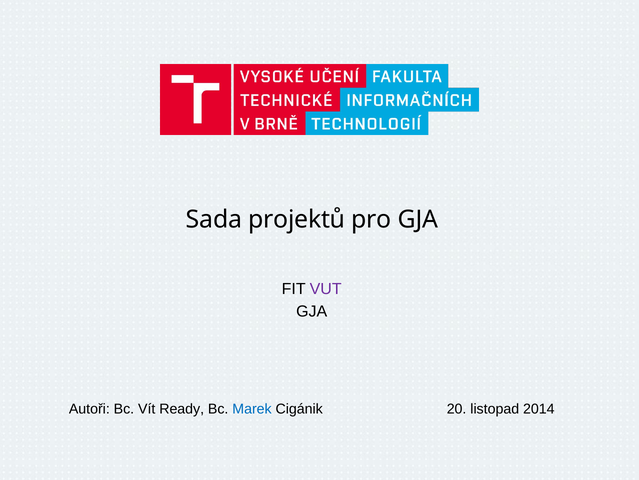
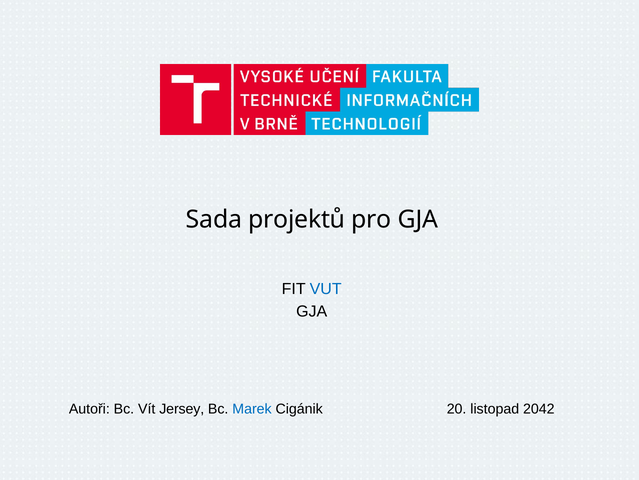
VUT colour: purple -> blue (326, 289)
Ready: Ready -> Jersey (182, 408)
2014: 2014 -> 2042 (539, 408)
